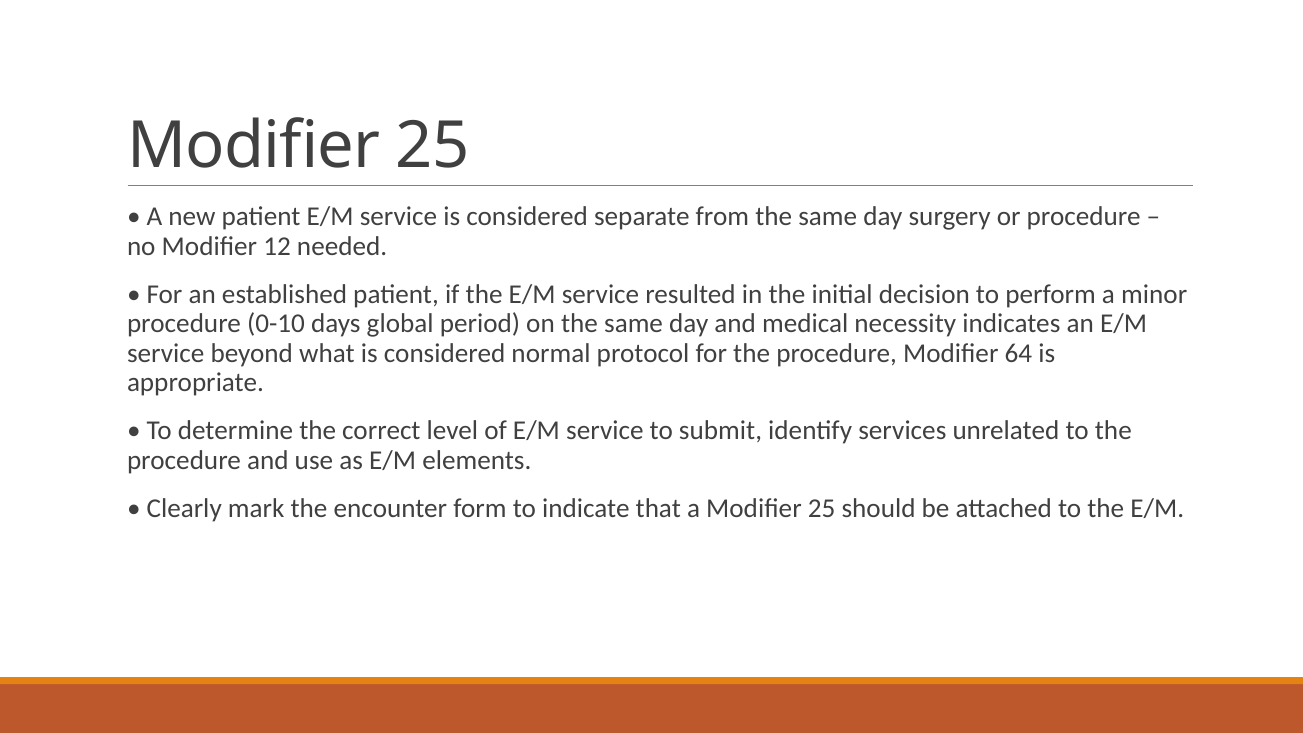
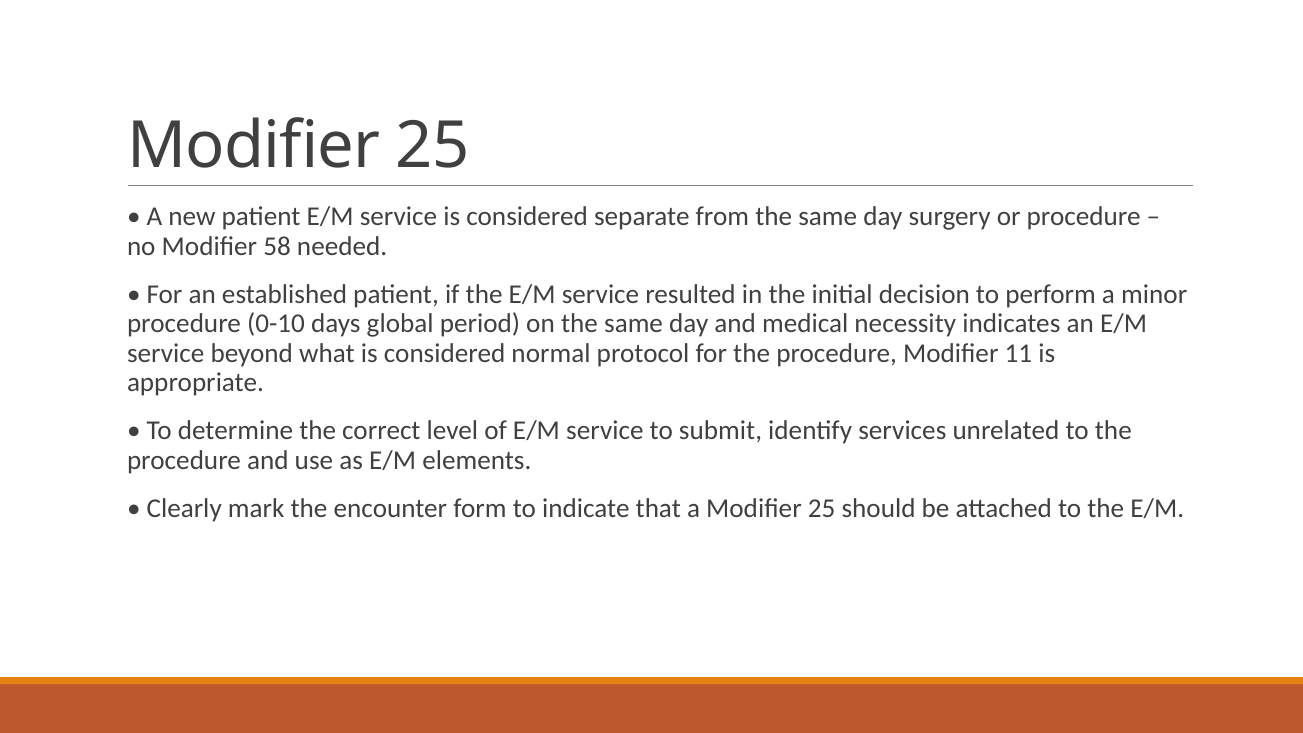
12: 12 -> 58 (277, 246)
64: 64 -> 11 (1018, 353)
